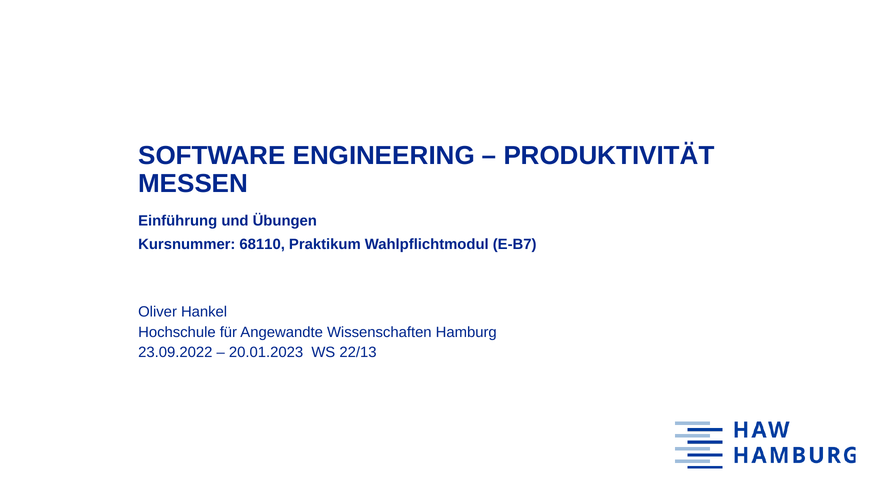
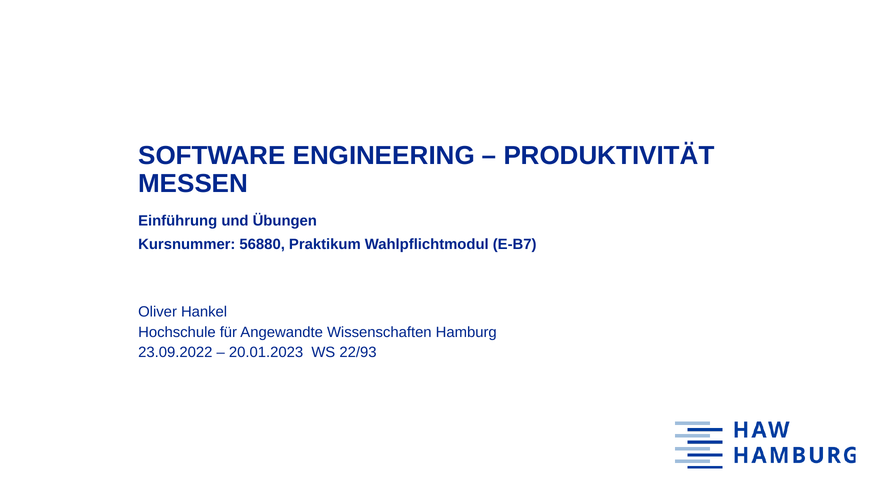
68110: 68110 -> 56880 (262, 245)
22/13: 22/13 -> 22/93 (358, 353)
